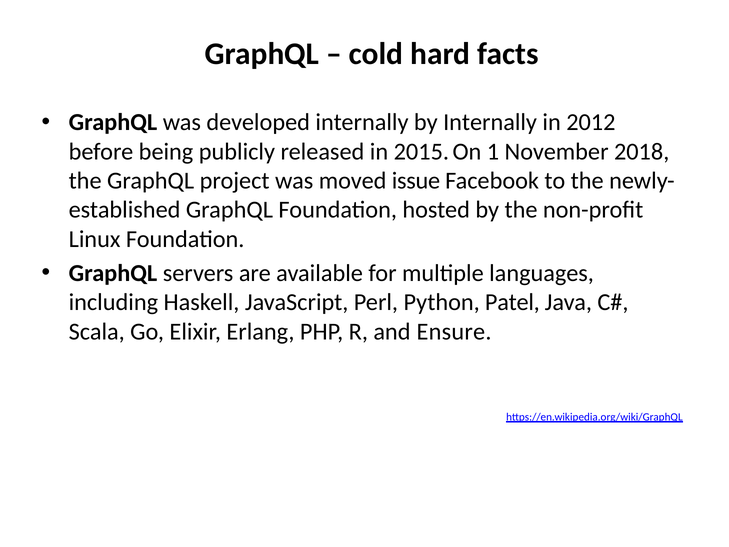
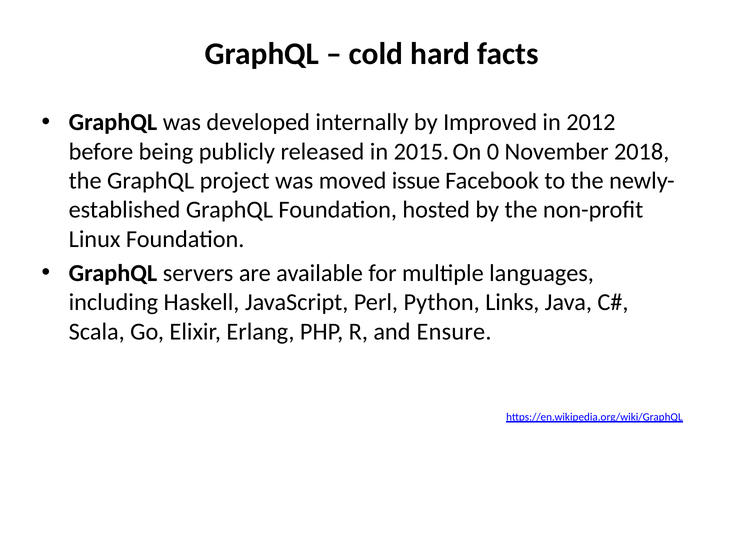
by Internally: Internally -> Improved (490, 122)
1: 1 -> 0 (493, 152)
Patel: Patel -> Links (512, 302)
